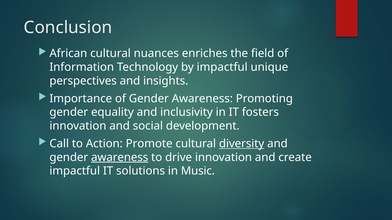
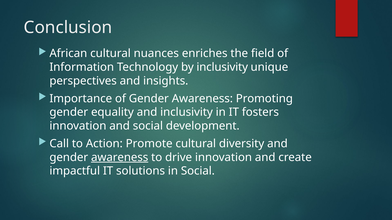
by impactful: impactful -> inclusivity (222, 67)
diversity underline: present -> none (242, 144)
in Music: Music -> Social (198, 171)
